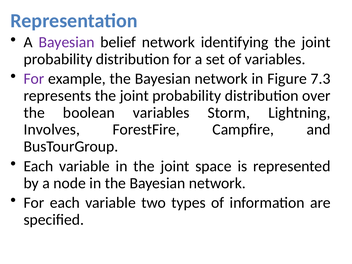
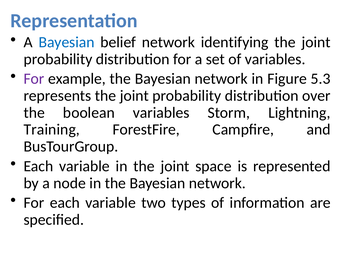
Bayesian colour: purple -> blue (67, 42)
7.3: 7.3 -> 5.3 (321, 79)
Involves: Involves -> Training (52, 130)
